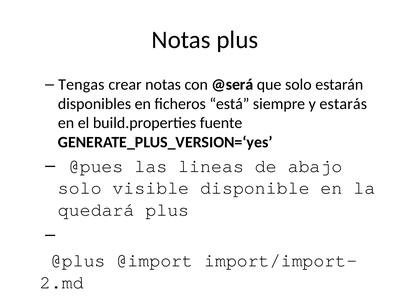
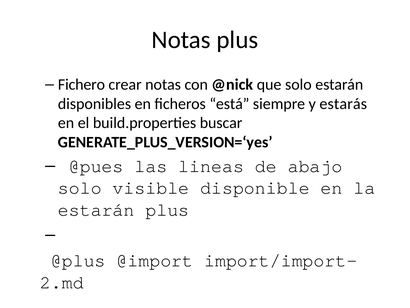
Tengas: Tengas -> Fichero (81, 84)
@será: @será -> @nick (232, 84)
fuente: fuente -> buscar (221, 123)
quedará: quedará -> estarán (96, 210)
